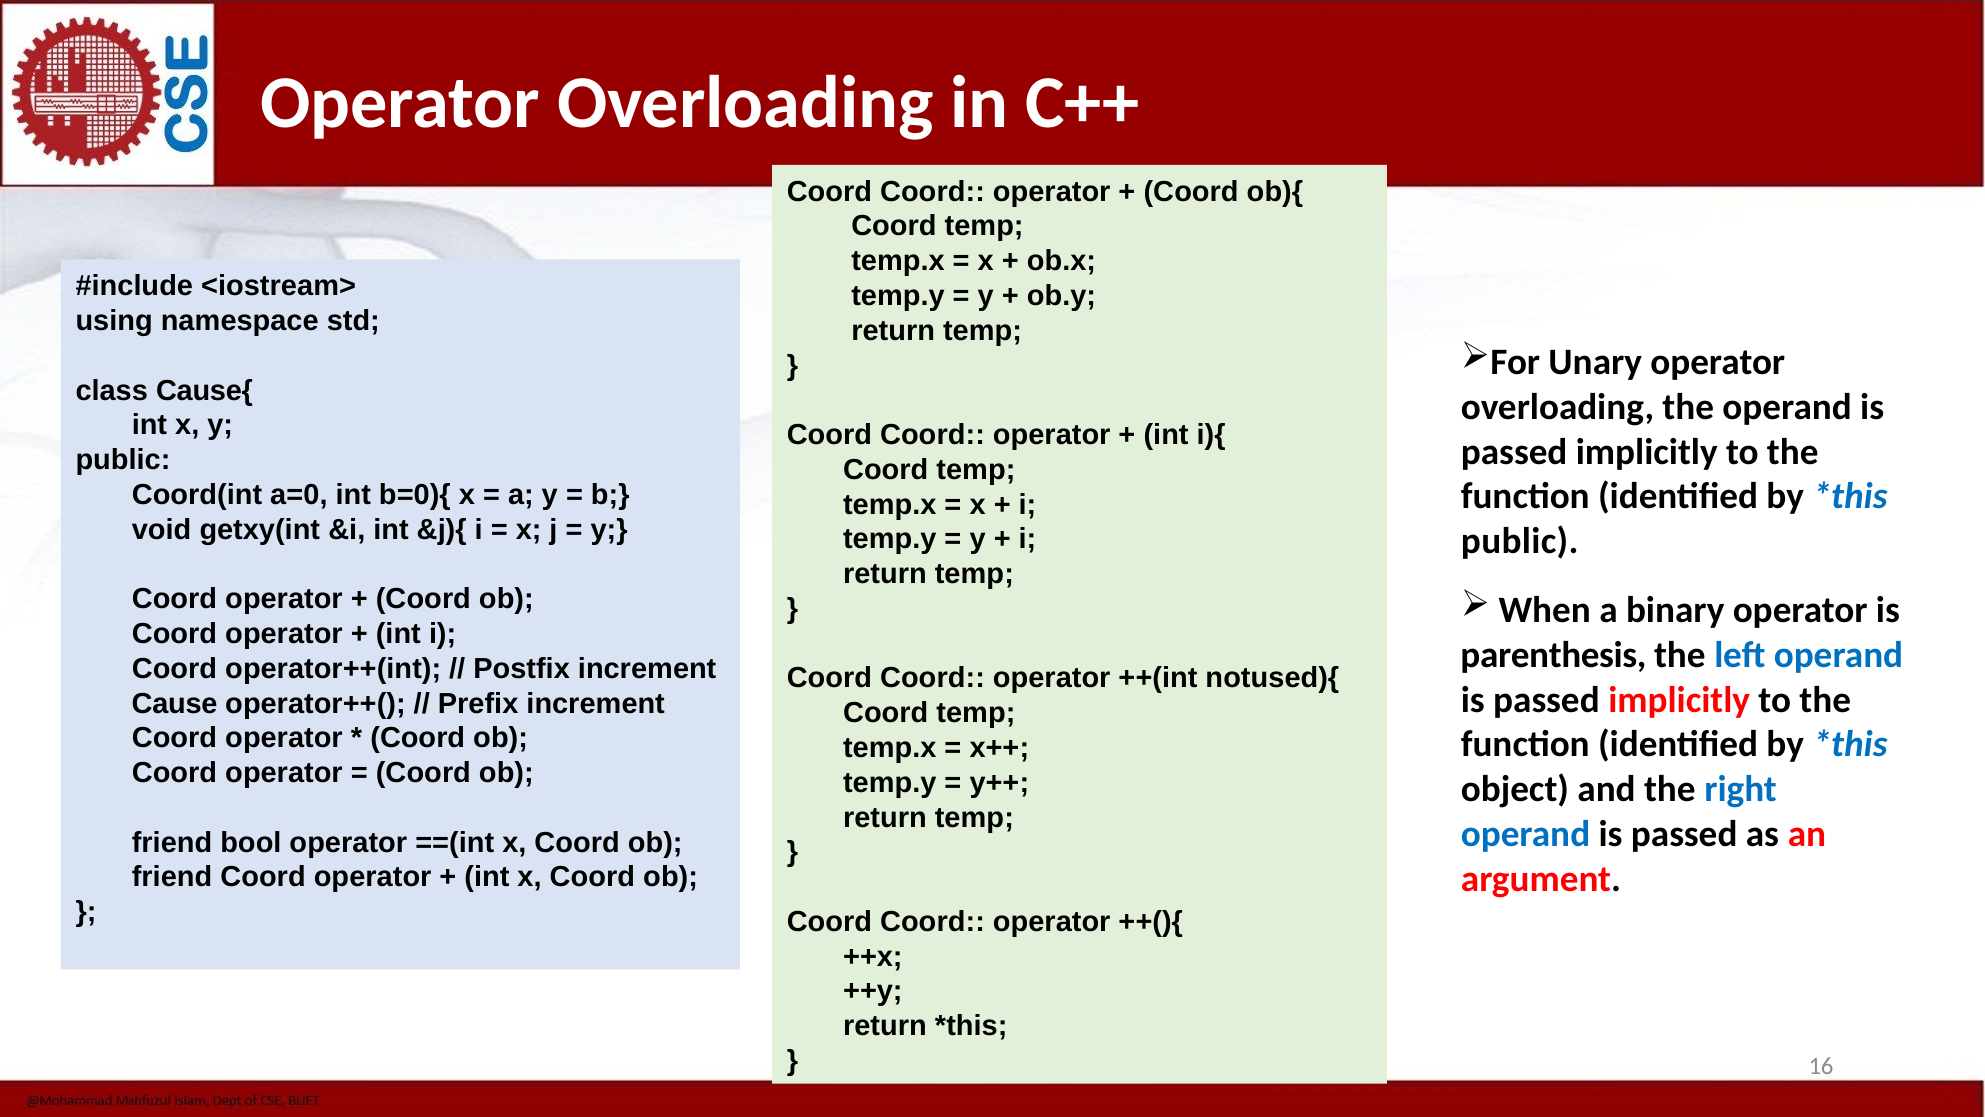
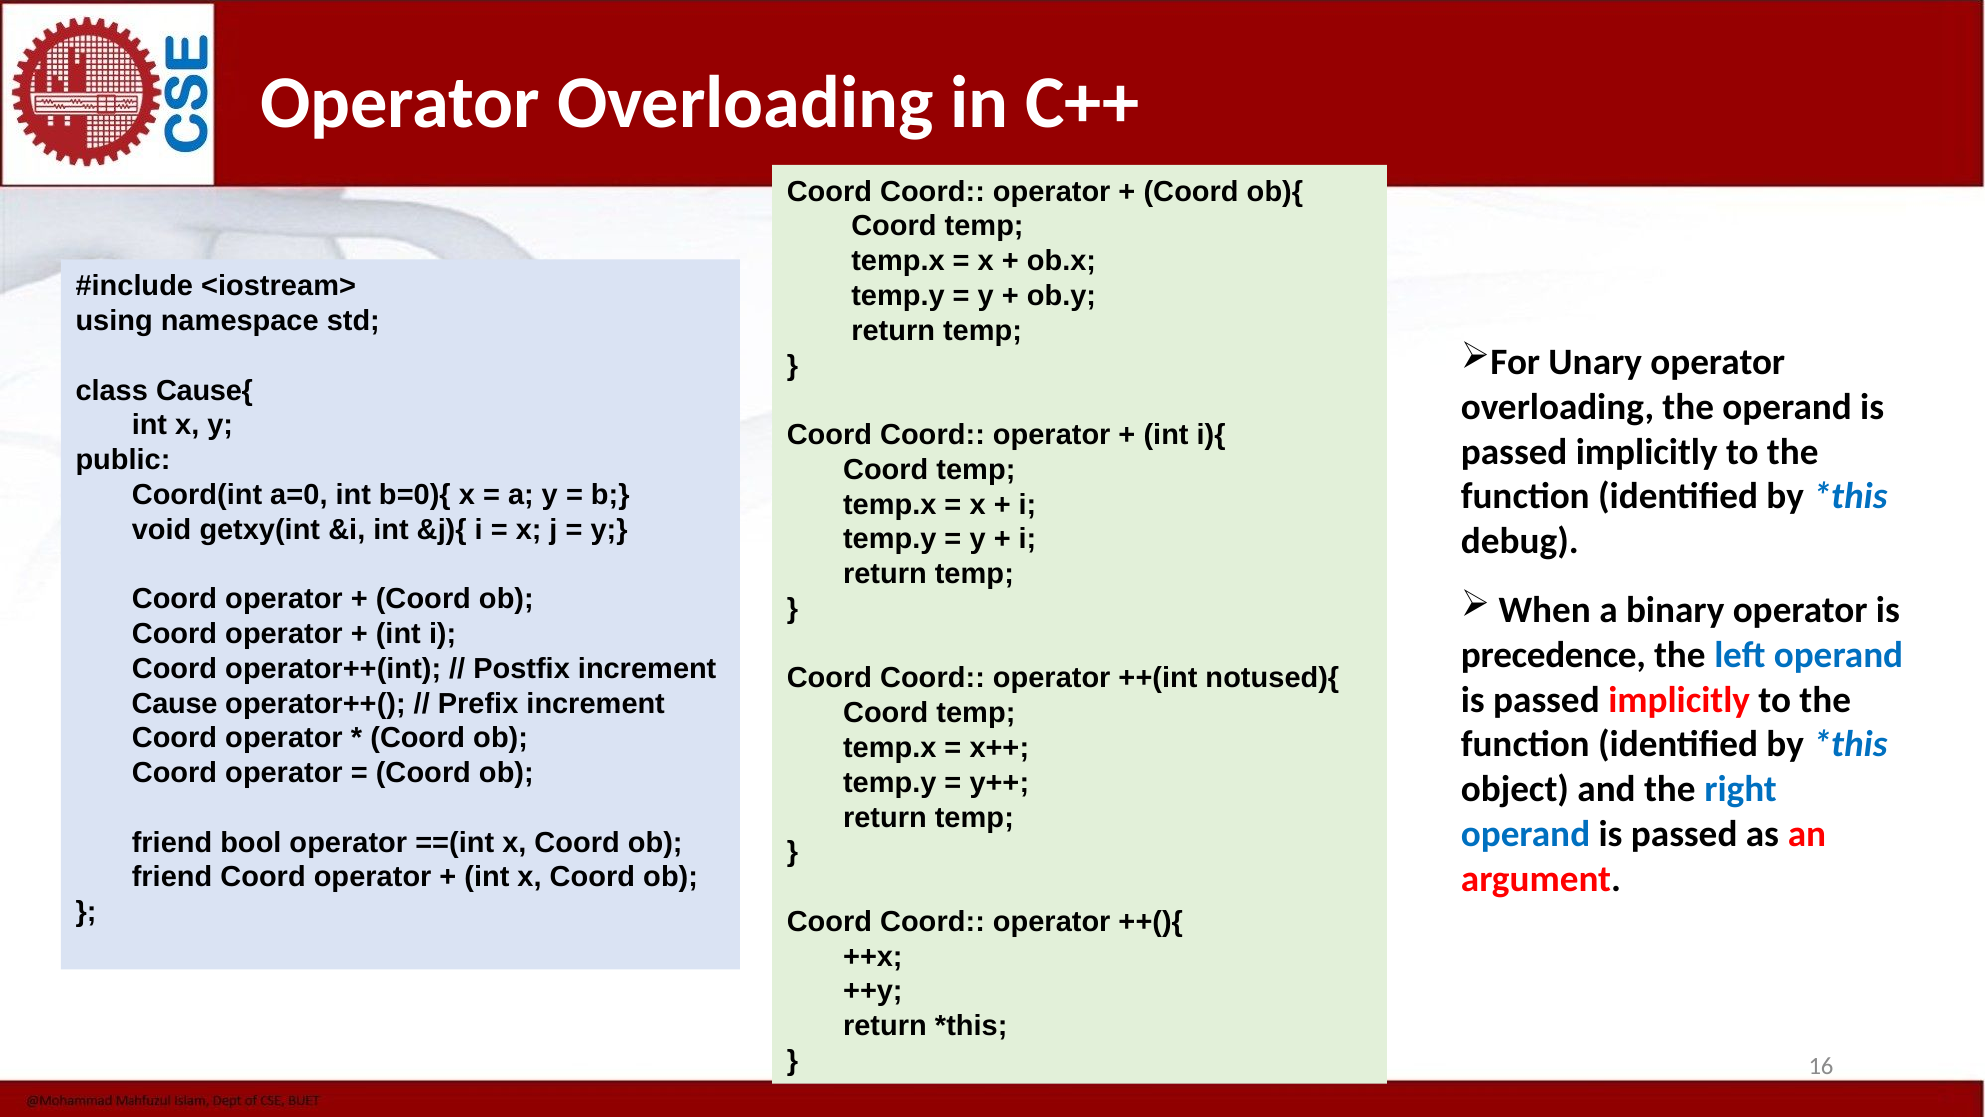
public: public -> debug (1520, 541)
parenthesis: parenthesis -> precedence (1553, 655)
